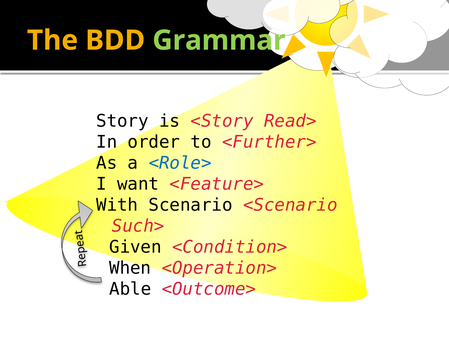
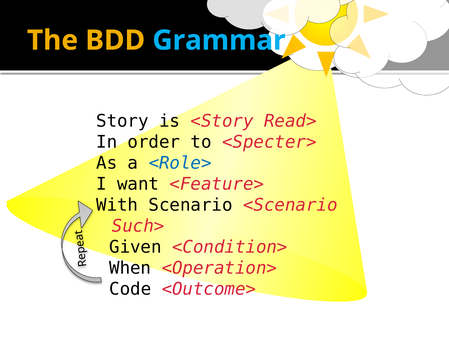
Grammar colour: light green -> light blue (219, 40)
<Further>: <Further> -> <Specter> (269, 142)
Able: Able -> Code (130, 289)
